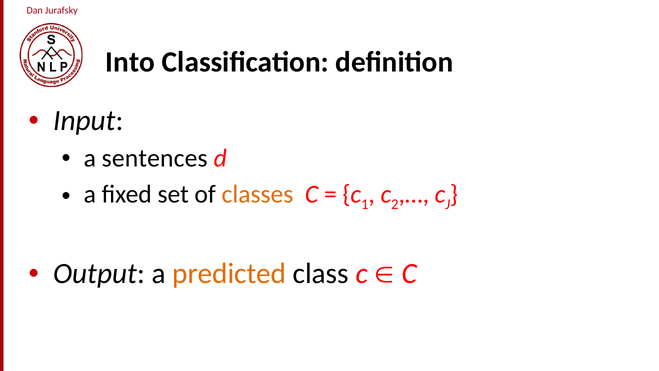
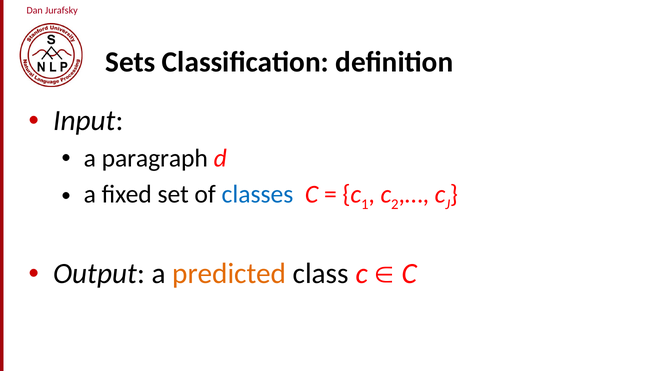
Into: Into -> Sets (130, 62)
sentences: sentences -> paragraph (155, 158)
classes colour: orange -> blue (257, 194)
